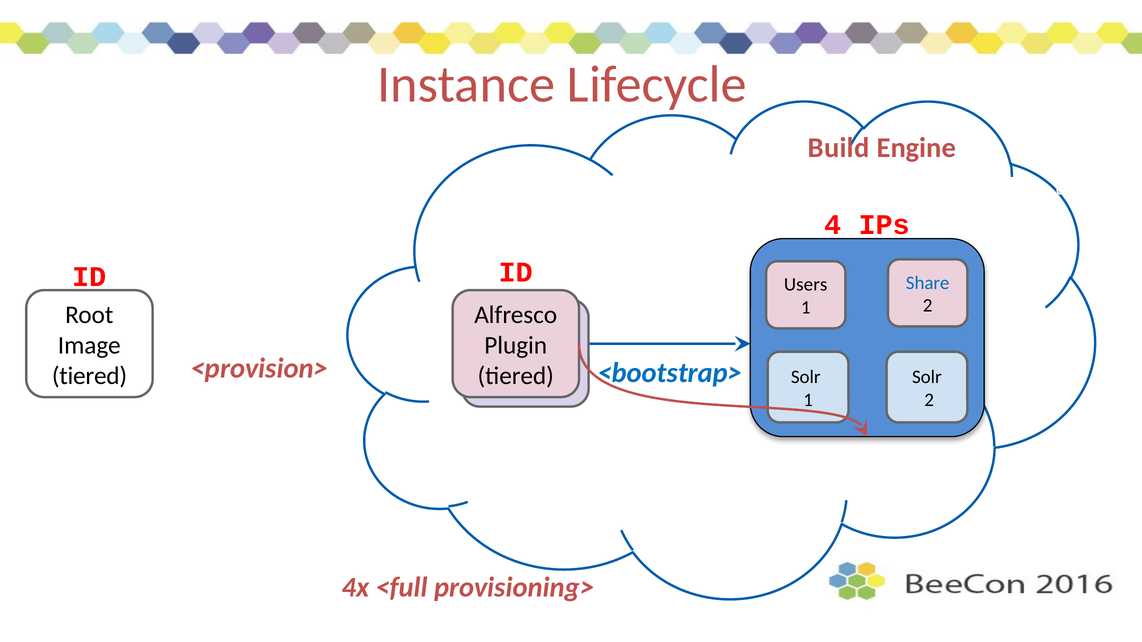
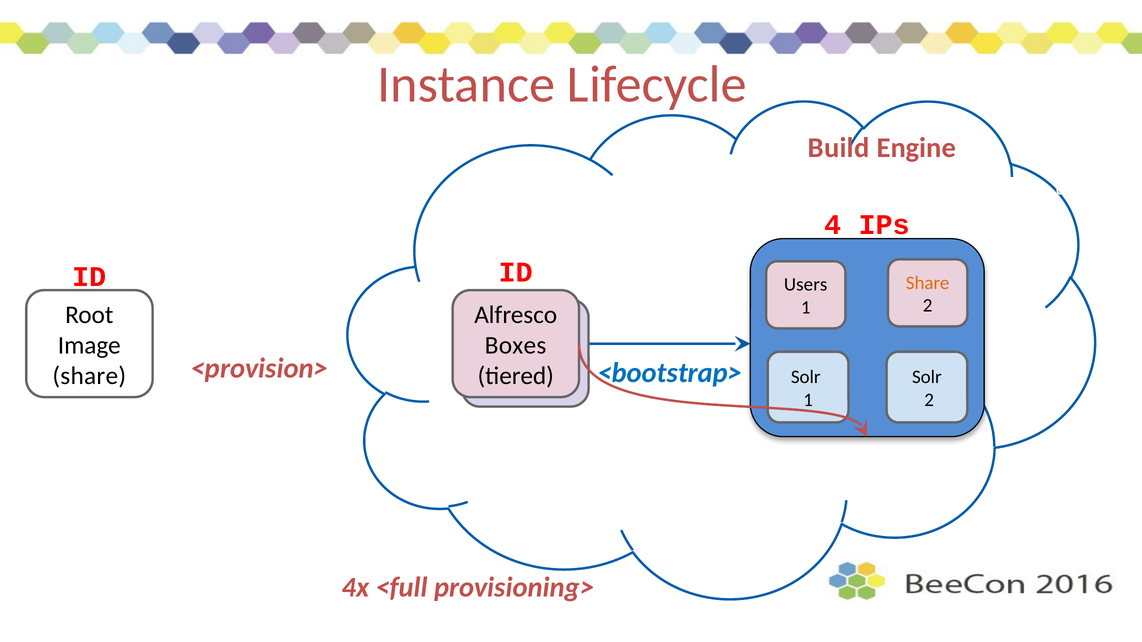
Share colour: blue -> orange (928, 283)
Plugin: Plugin -> Boxes (516, 346)
tiered: tiered -> share (89, 376)
